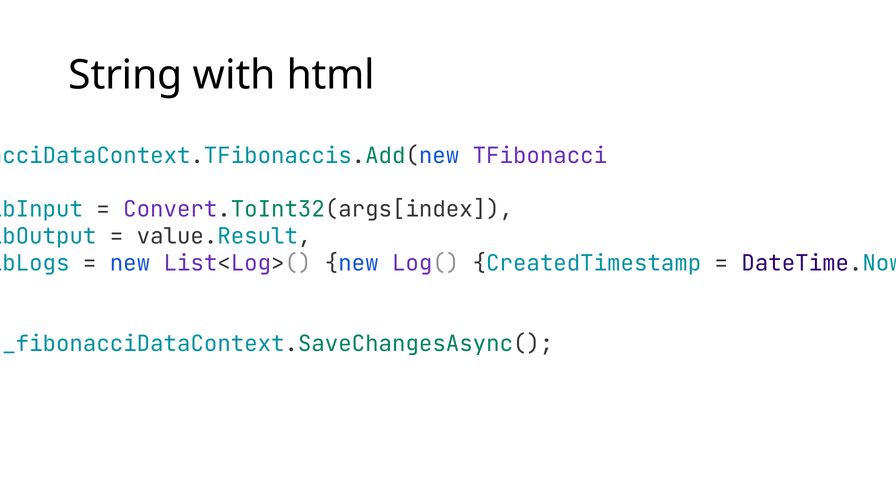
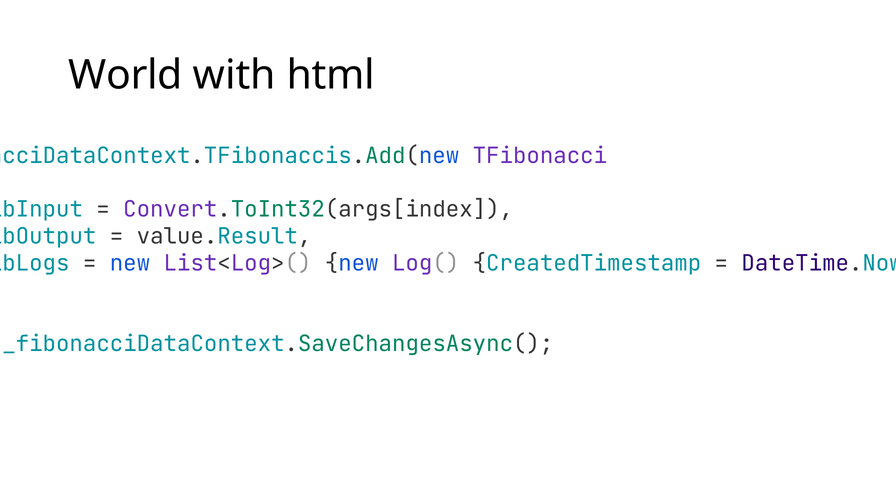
String: String -> World (125, 75)
